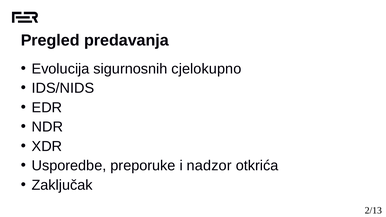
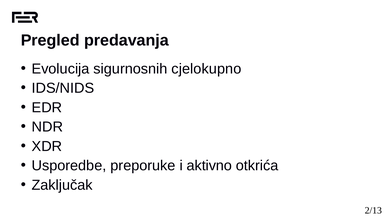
nadzor: nadzor -> aktivno (209, 166)
